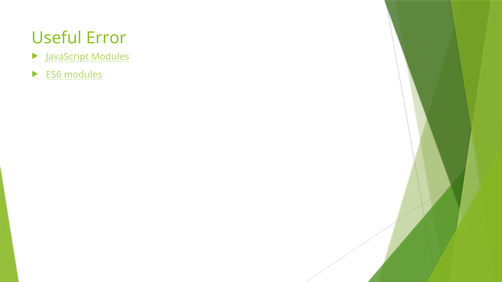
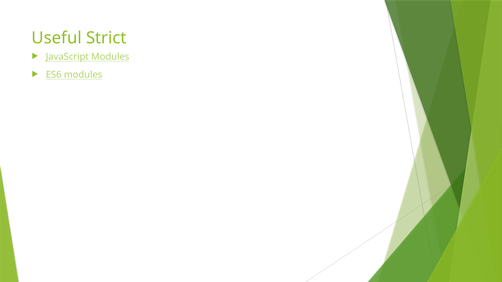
Error: Error -> Strict (106, 38)
